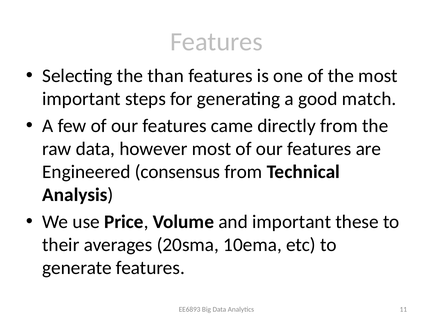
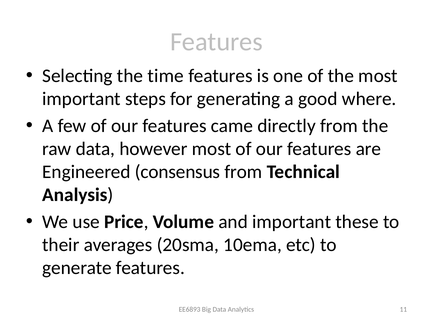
than: than -> time (166, 76)
match: match -> where (369, 99)
